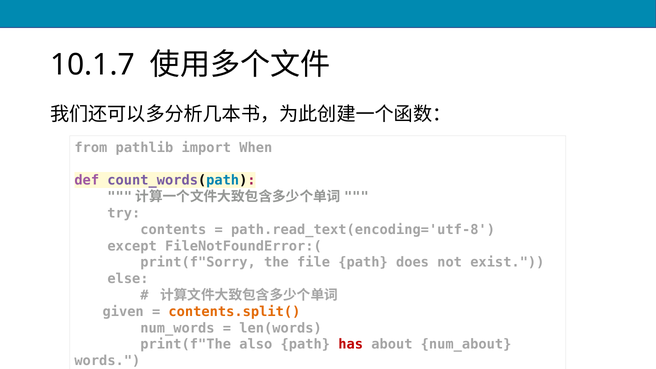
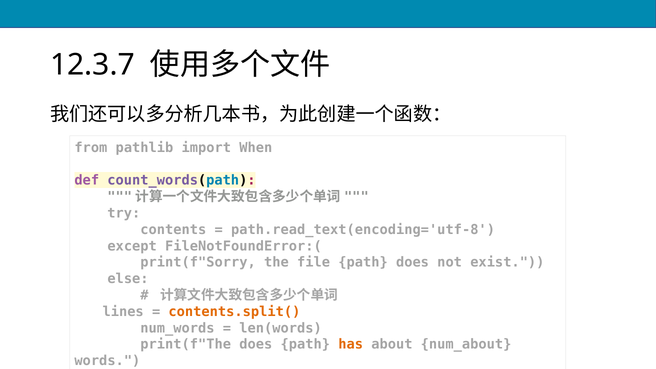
10.1.7: 10.1.7 -> 12.3.7 (92, 65)
given: given -> lines (123, 312)
print(f"The also: also -> does (256, 344)
has colour: red -> orange (351, 344)
